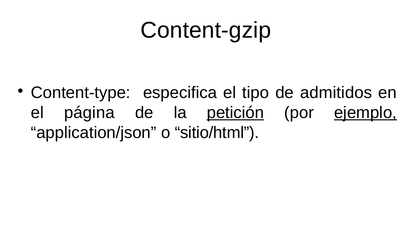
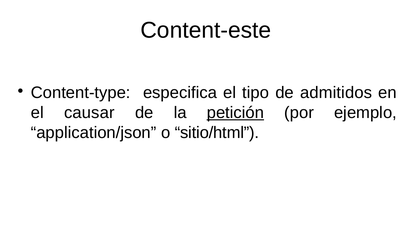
Content-gzip: Content-gzip -> Content-este (206, 30)
página: página -> causar (89, 113)
ejemplo underline: present -> none (365, 113)
